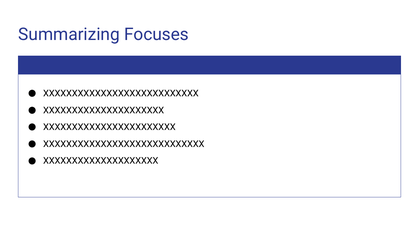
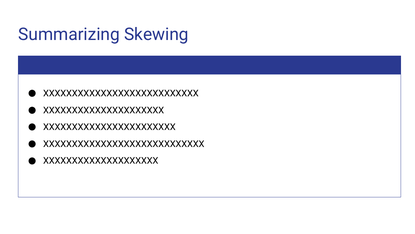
Focuses: Focuses -> Skewing (156, 34)
